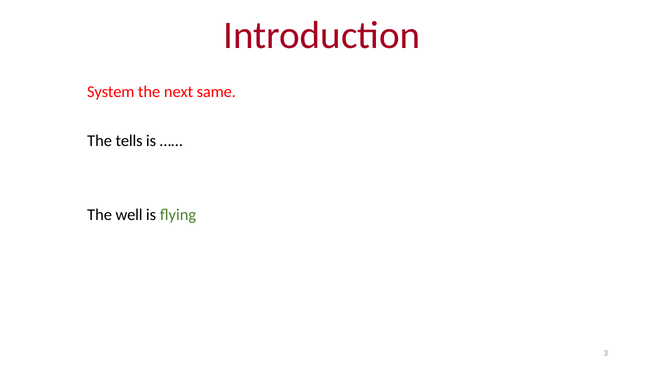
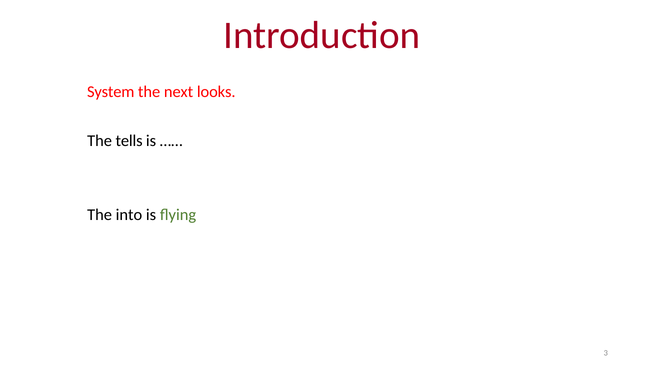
same: same -> looks (216, 92)
well: well -> into (129, 215)
